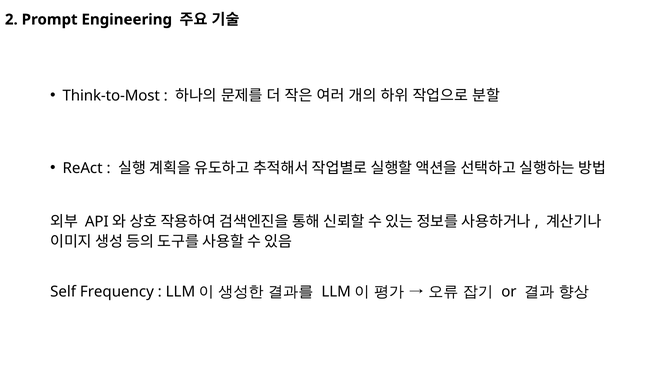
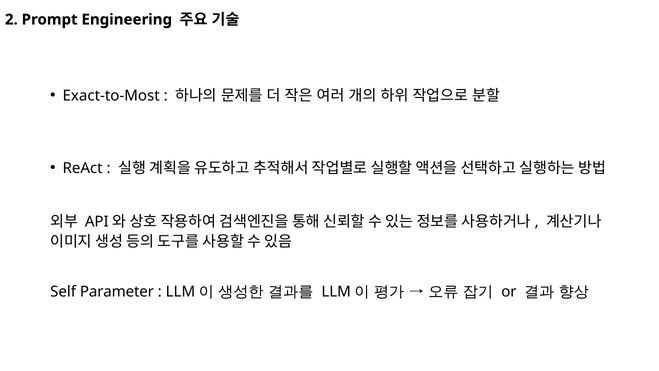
Think-to-Most: Think-to-Most -> Exact-to-Most (111, 95)
Frequency: Frequency -> Parameter (117, 292)
